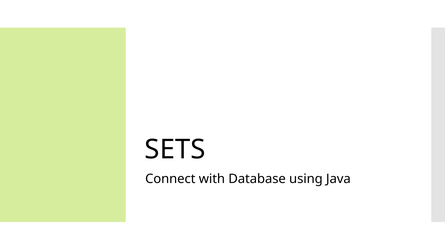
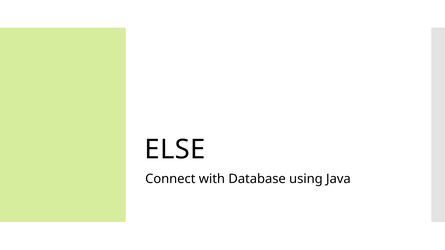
SETS: SETS -> ELSE (175, 150)
